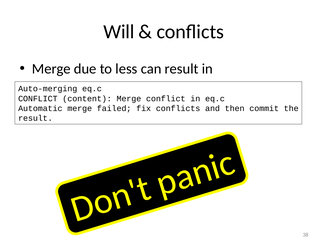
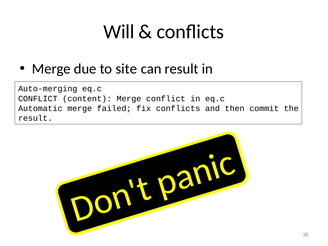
less: less -> site (126, 69)
